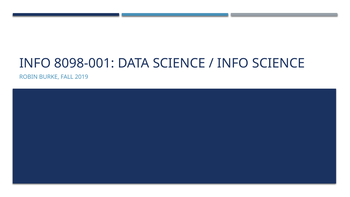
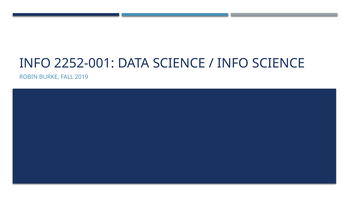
8098-001: 8098-001 -> 2252-001 (84, 63)
